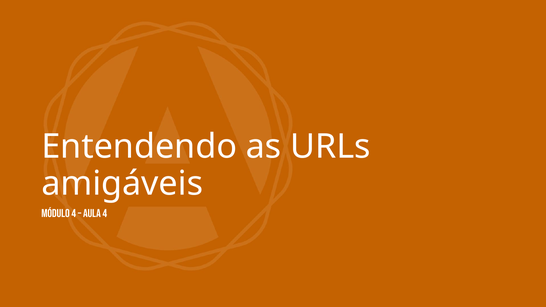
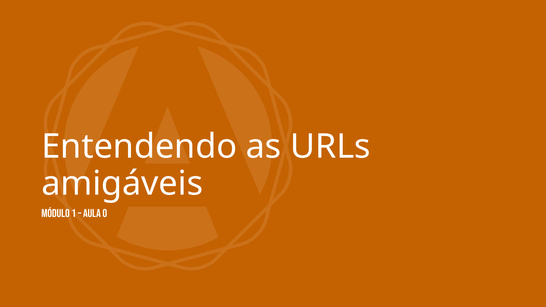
Módulo 4: 4 -> 1 (74, 214)
Aula 4: 4 -> 0 (105, 214)
